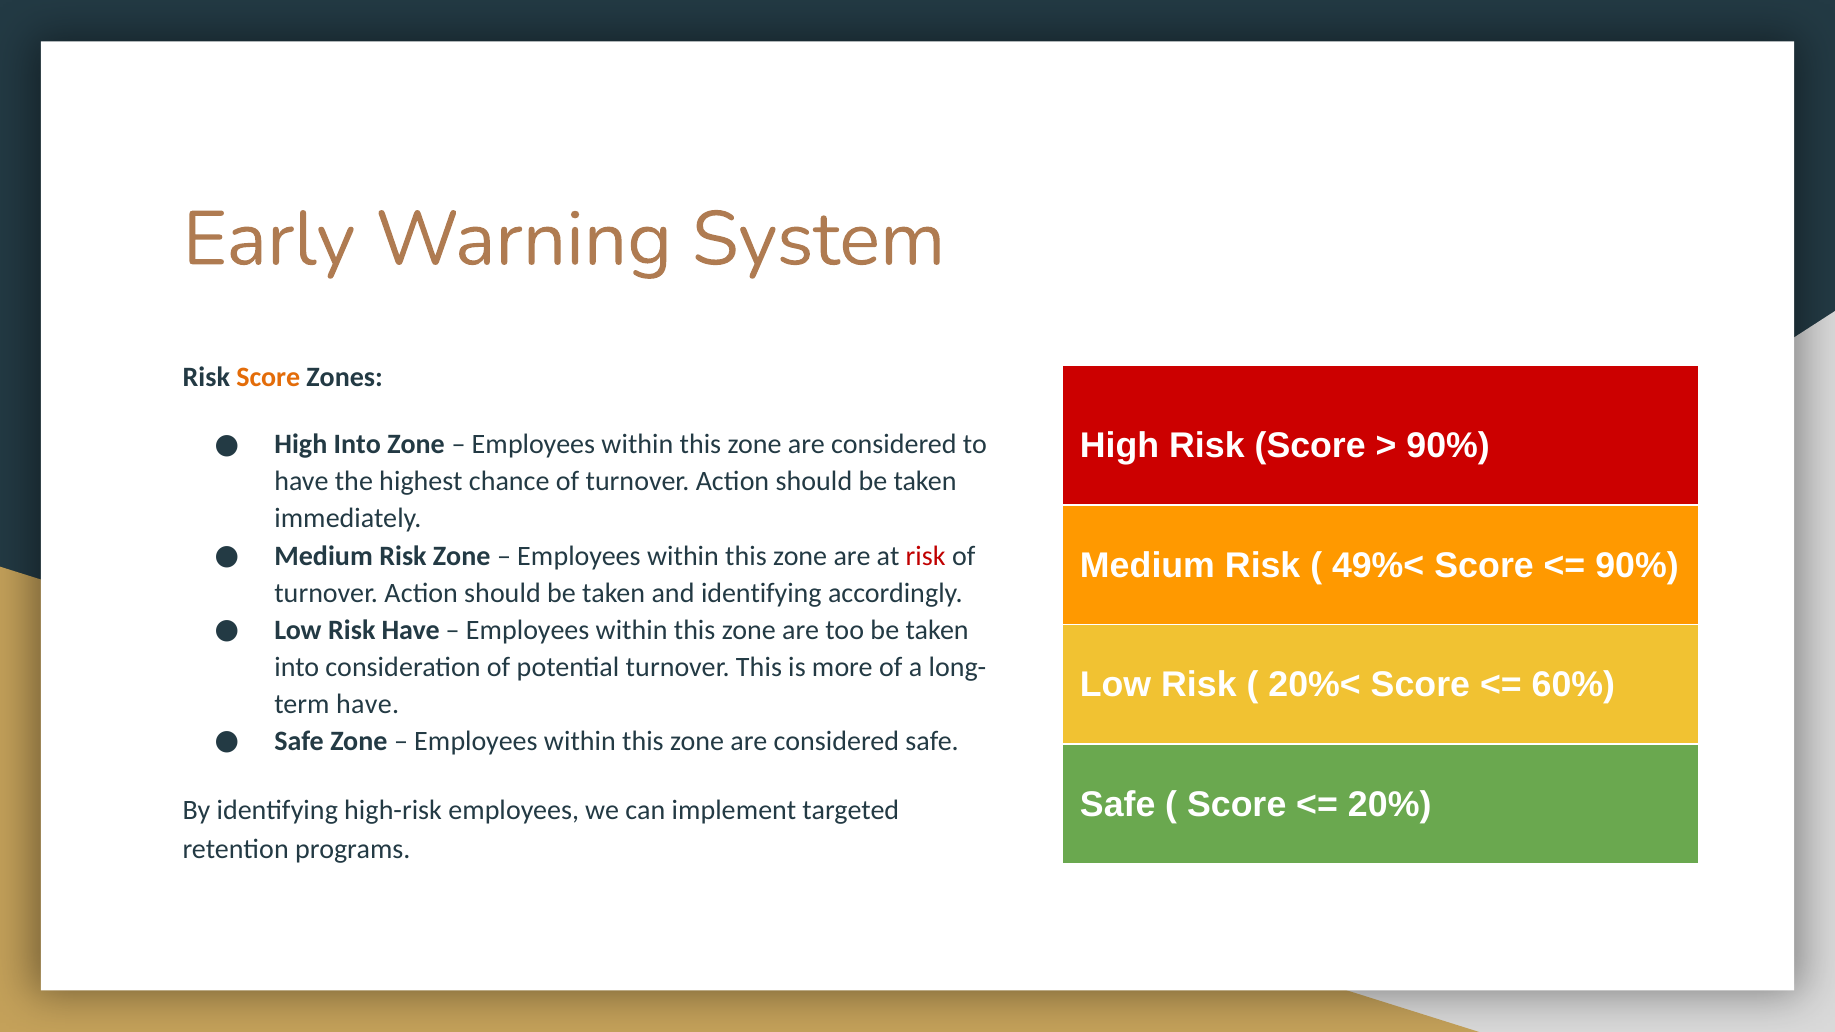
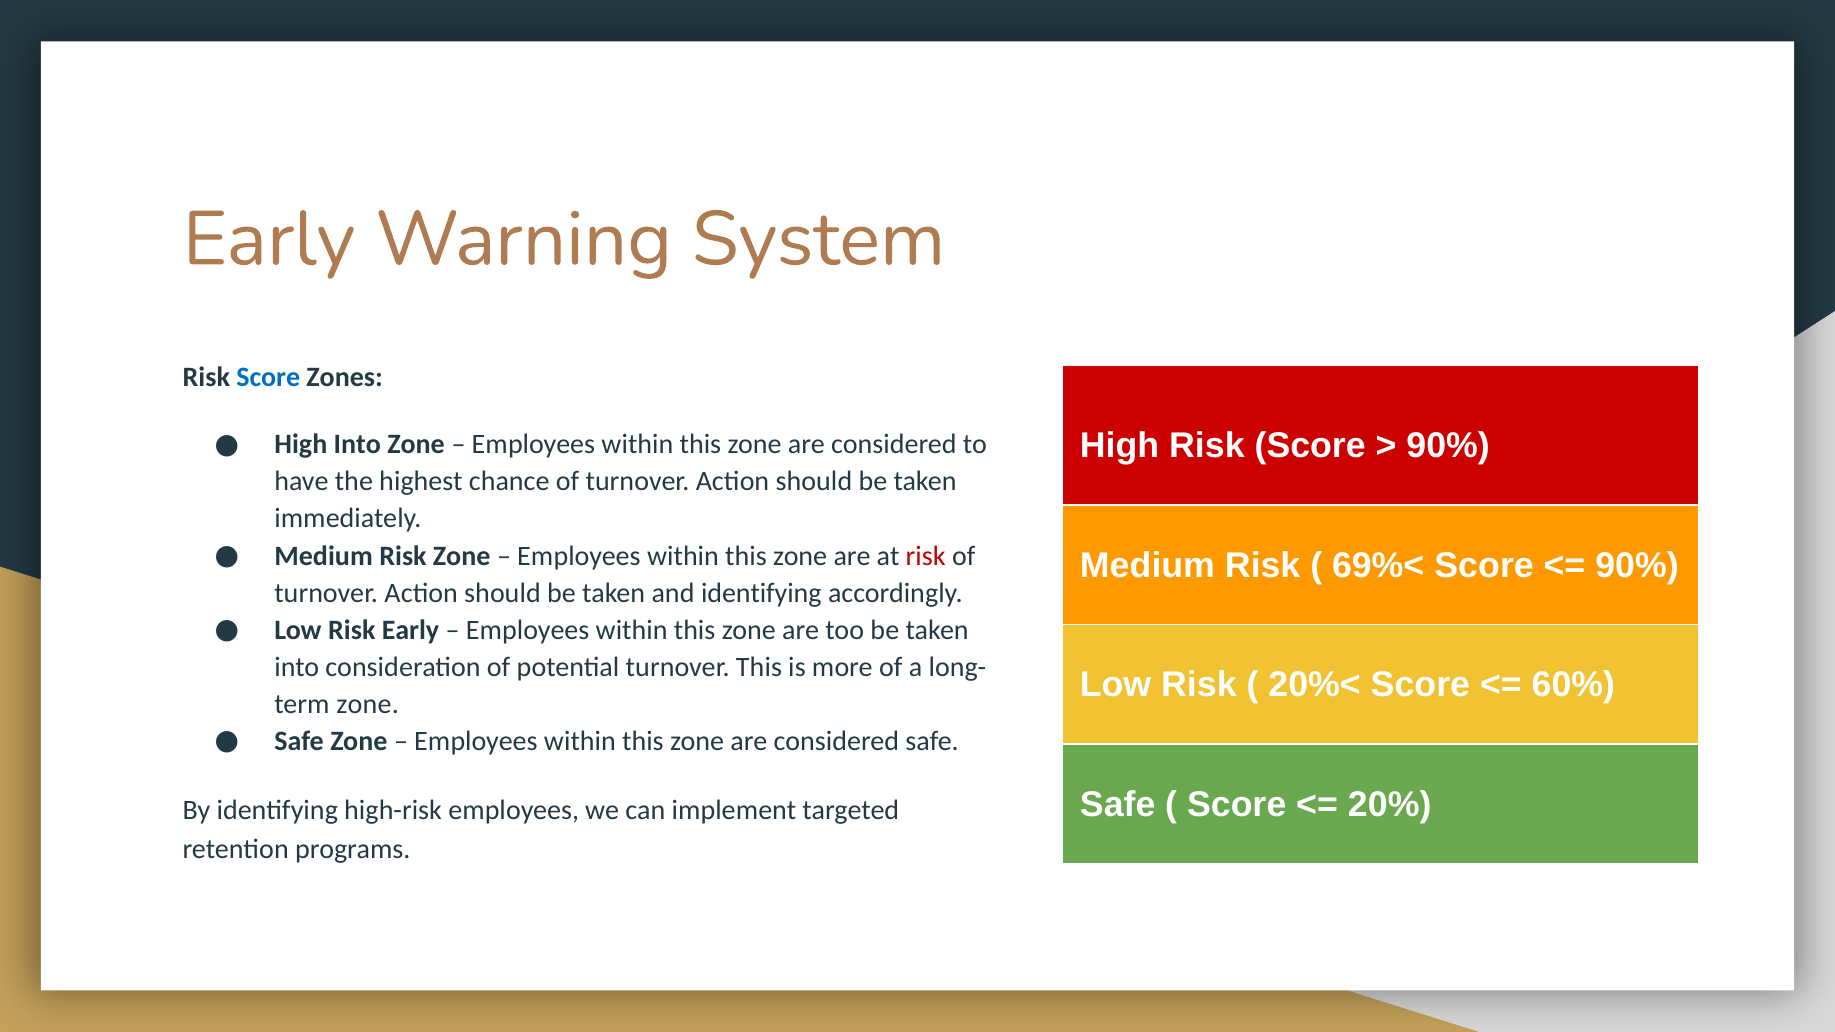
Score colour: orange -> blue (268, 377)
49%<: 49%< -> 69%< (1378, 566)
Risk Have: Have -> Early (411, 630)
have: have -> zone (368, 704)
